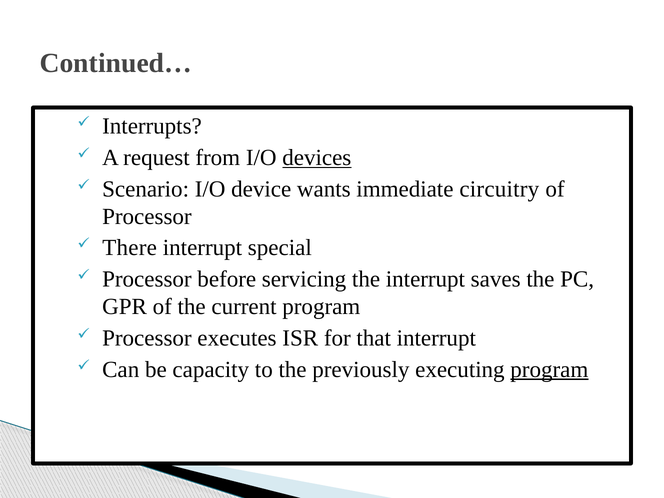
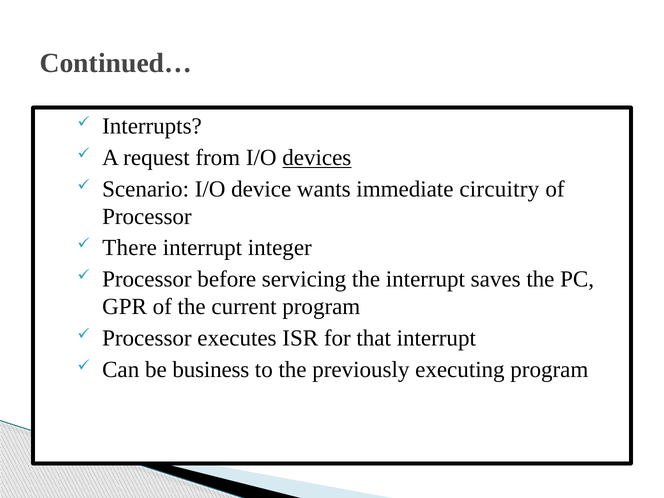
special: special -> integer (280, 248)
capacity: capacity -> business (211, 369)
program underline: present -> none (549, 369)
